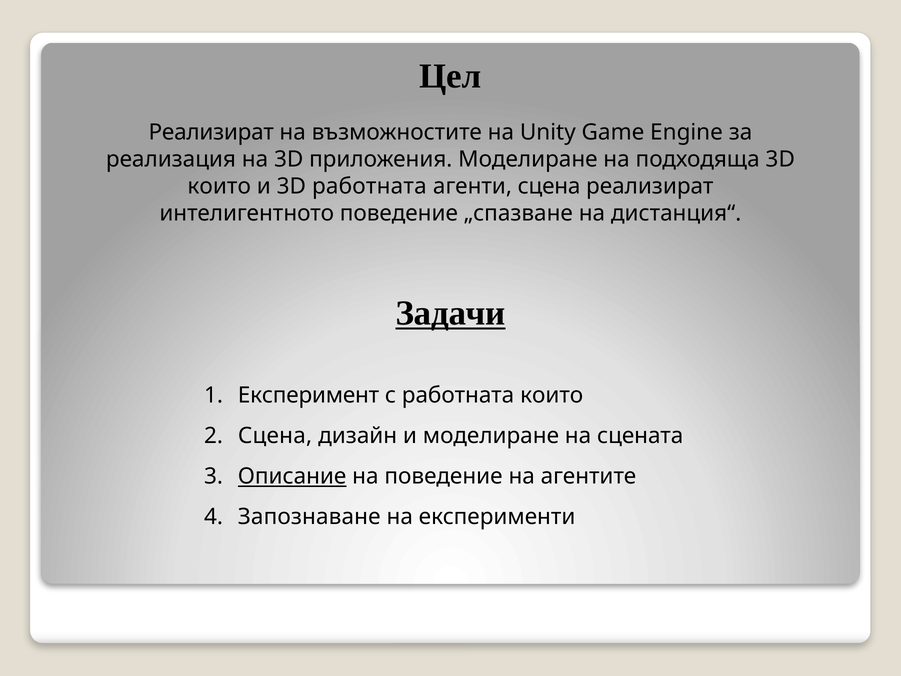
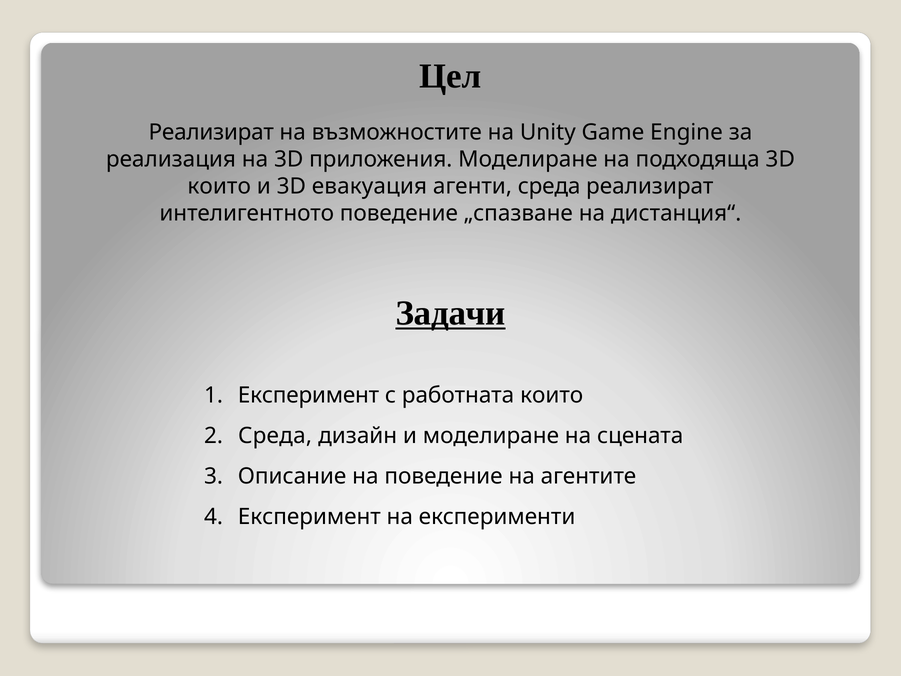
3D работната: работната -> евакуация (369, 186)
агенти сцена: сцена -> среда (549, 186)
Сцена: Сцена -> Среда (275, 436)
Описание underline: present -> none (292, 476)
Запознаване: Запознаване -> Експеримент (309, 517)
